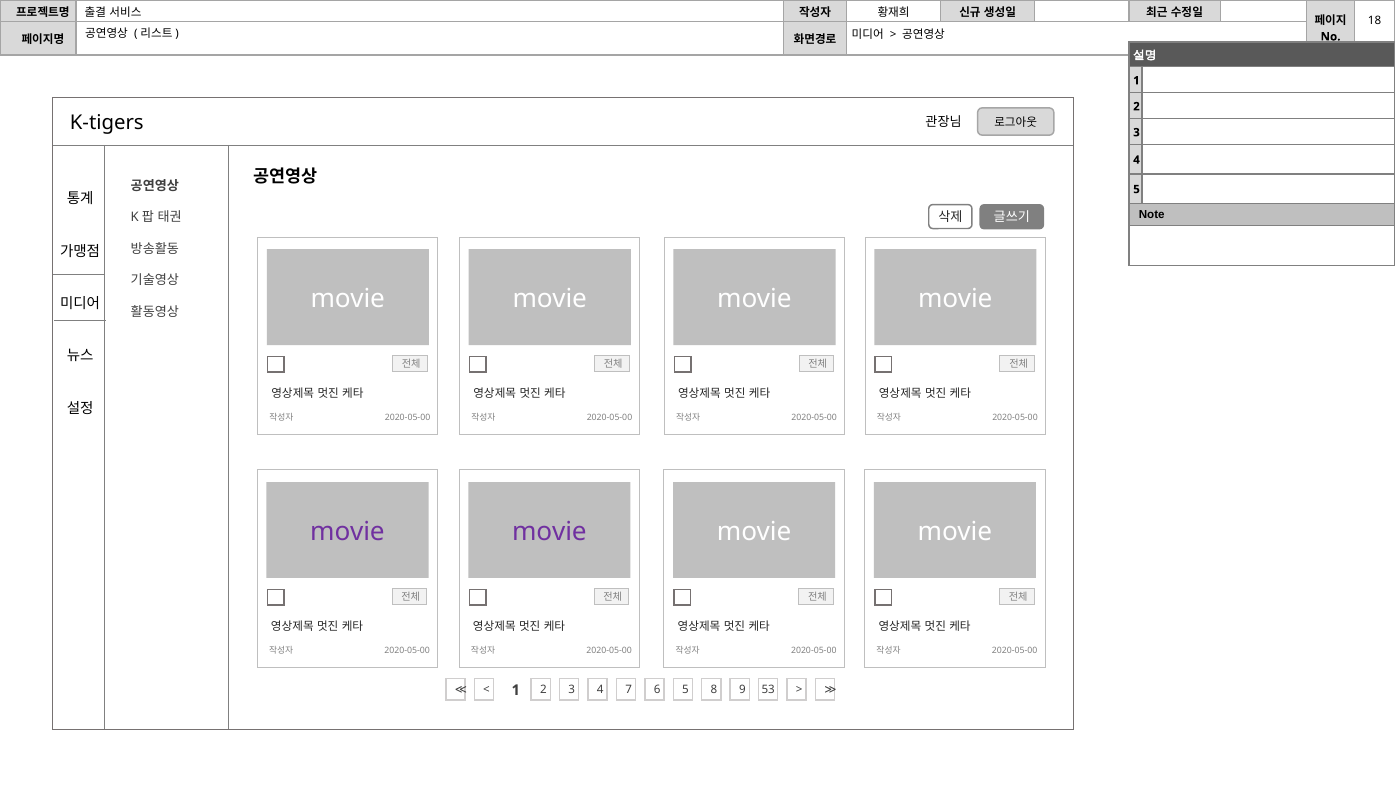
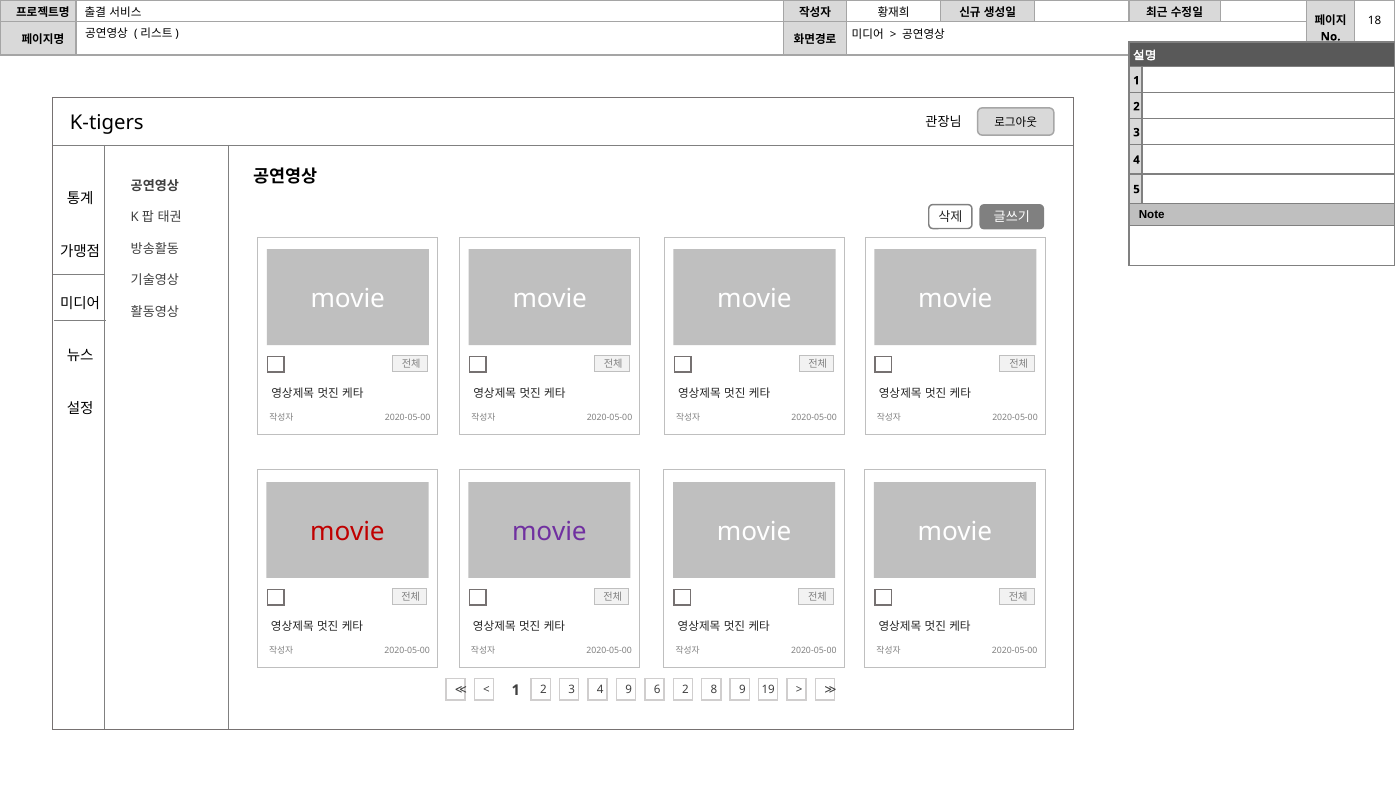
movie colour: purple -> red (347, 532)
4 7: 7 -> 9 (629, 690)
6 5: 5 -> 2 (686, 690)
53: 53 -> 19 (768, 690)
